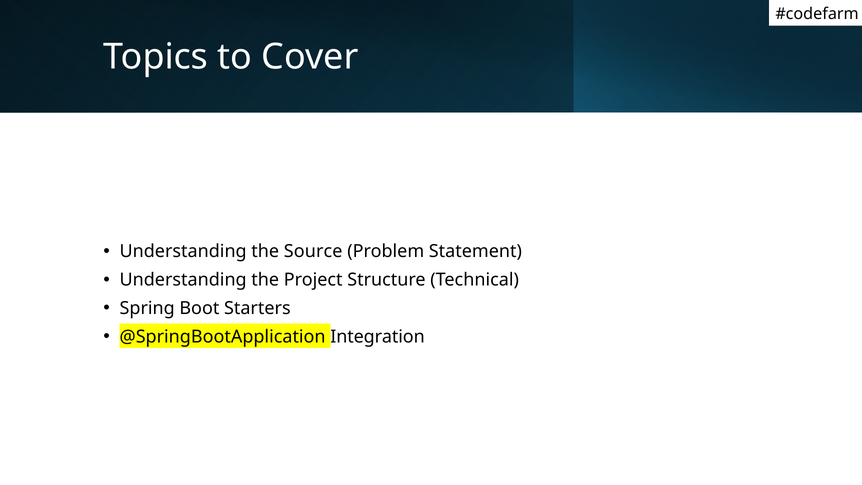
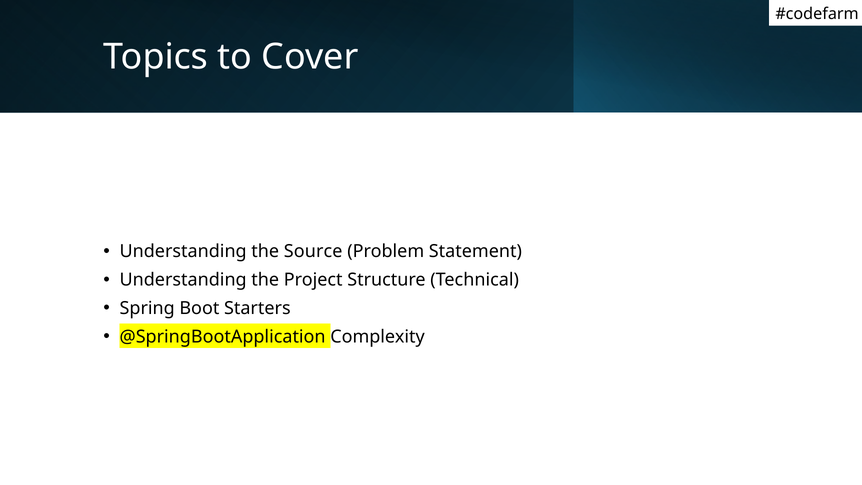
Integration: Integration -> Complexity (378, 337)
